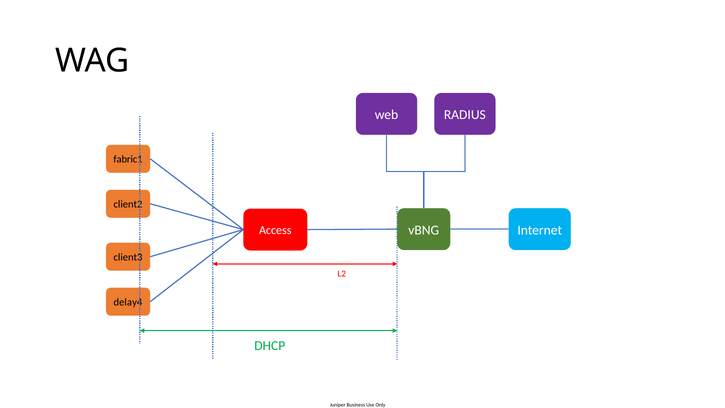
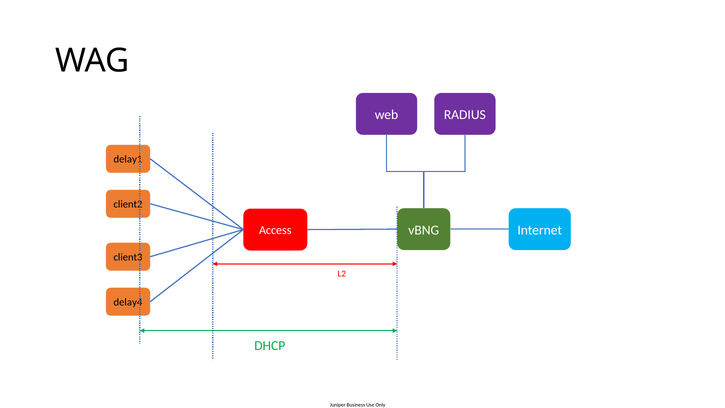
fabric1: fabric1 -> delay1 (128, 159)
